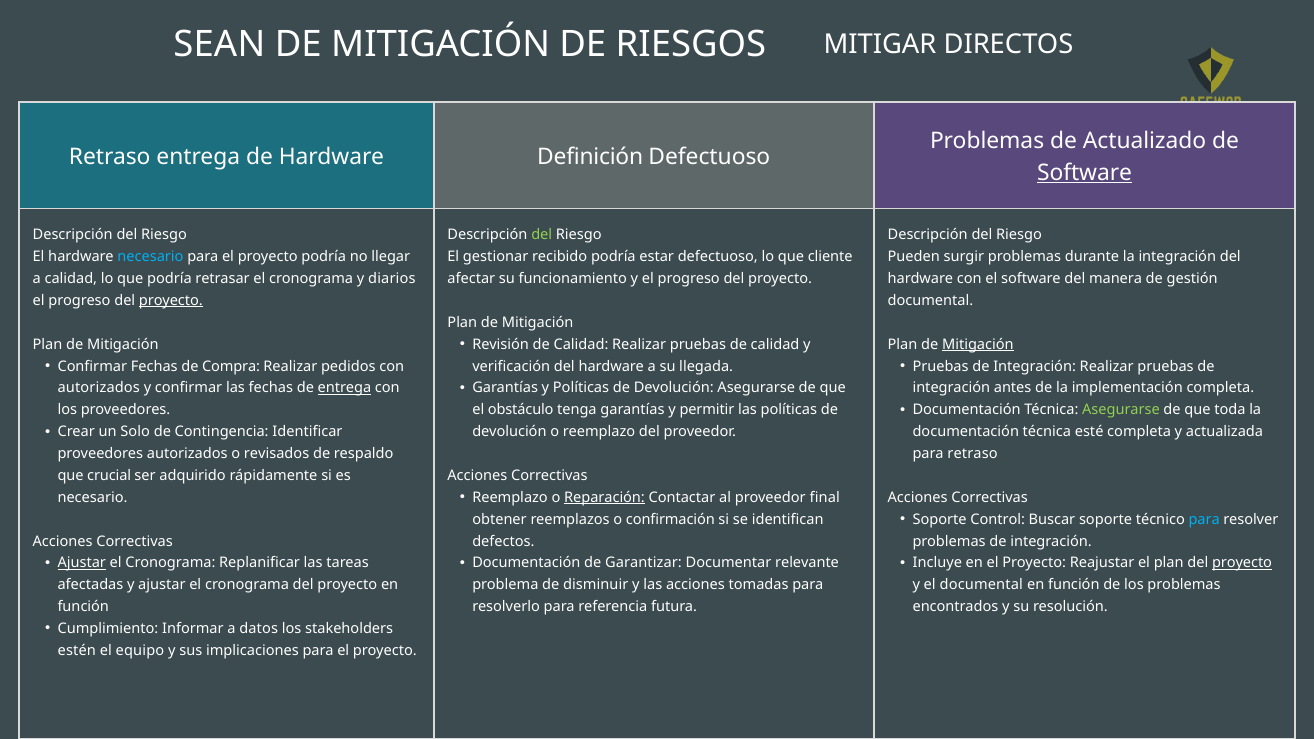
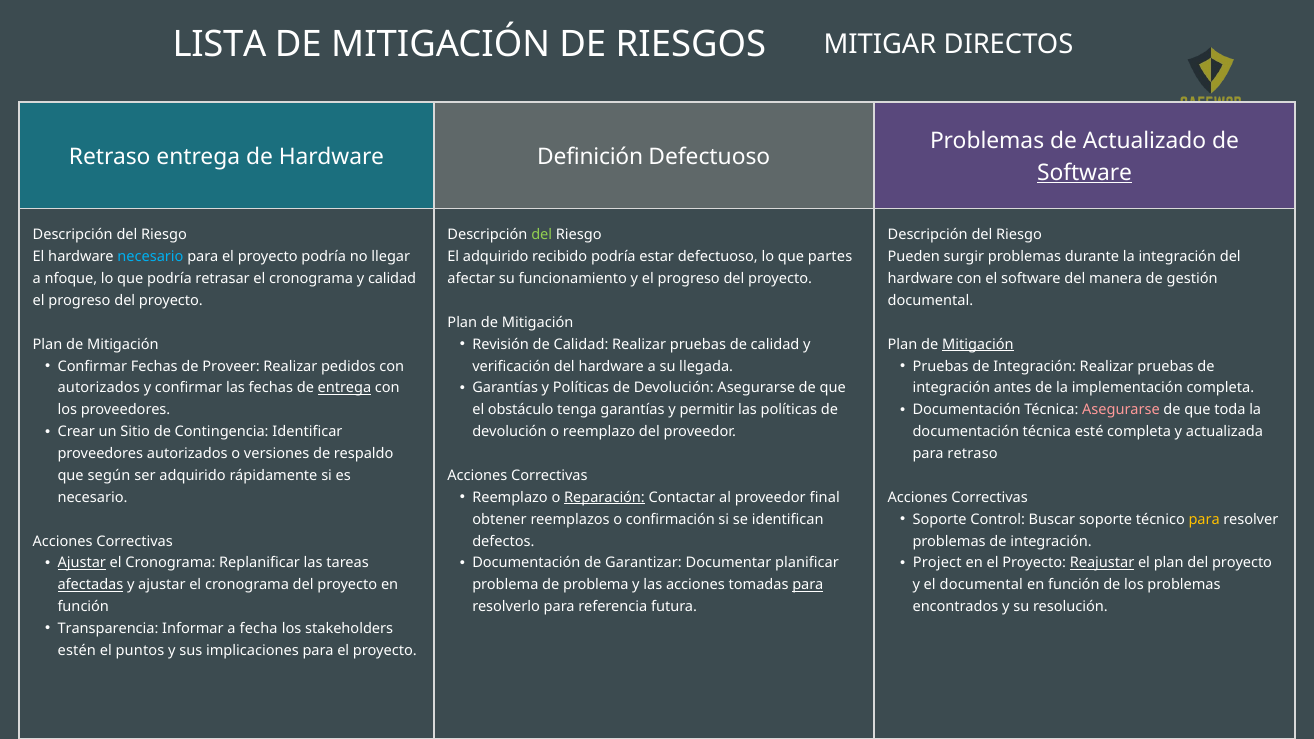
SEAN: SEAN -> LISTA (220, 45)
El gestionar: gestionar -> adquirido (496, 257)
cliente: cliente -> partes (830, 257)
a calidad: calidad -> nfoque (71, 279)
y diarios: diarios -> calidad (392, 279)
proyecto underline: present -> none (171, 301)
Compra: Compra -> Proveer (231, 366)
Asegurarse colour: light green -> pink (1121, 410)
Solo: Solo -> Sitio (135, 432)
revisados: revisados -> versiones (277, 454)
crucial: crucial -> según (109, 476)
para colour: light blue -> yellow (1204, 519)
relevante: relevante -> planificar (807, 563)
Incluye: Incluye -> Project (937, 563)
Reajustar underline: none -> present (1102, 563)
proyecto underline: present -> none (1242, 563)
afectadas underline: none -> present (90, 585)
de disminuir: disminuir -> problema (596, 585)
para underline: none -> present (808, 585)
Cumplimiento: Cumplimiento -> Transparencia (108, 629)
datos: datos -> fecha (259, 629)
equipo: equipo -> puntos (140, 651)
